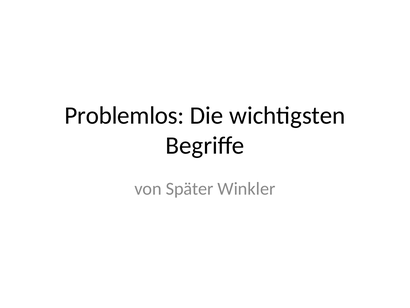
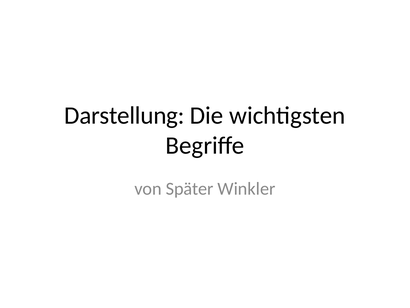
Problemlos: Problemlos -> Darstellung (124, 115)
